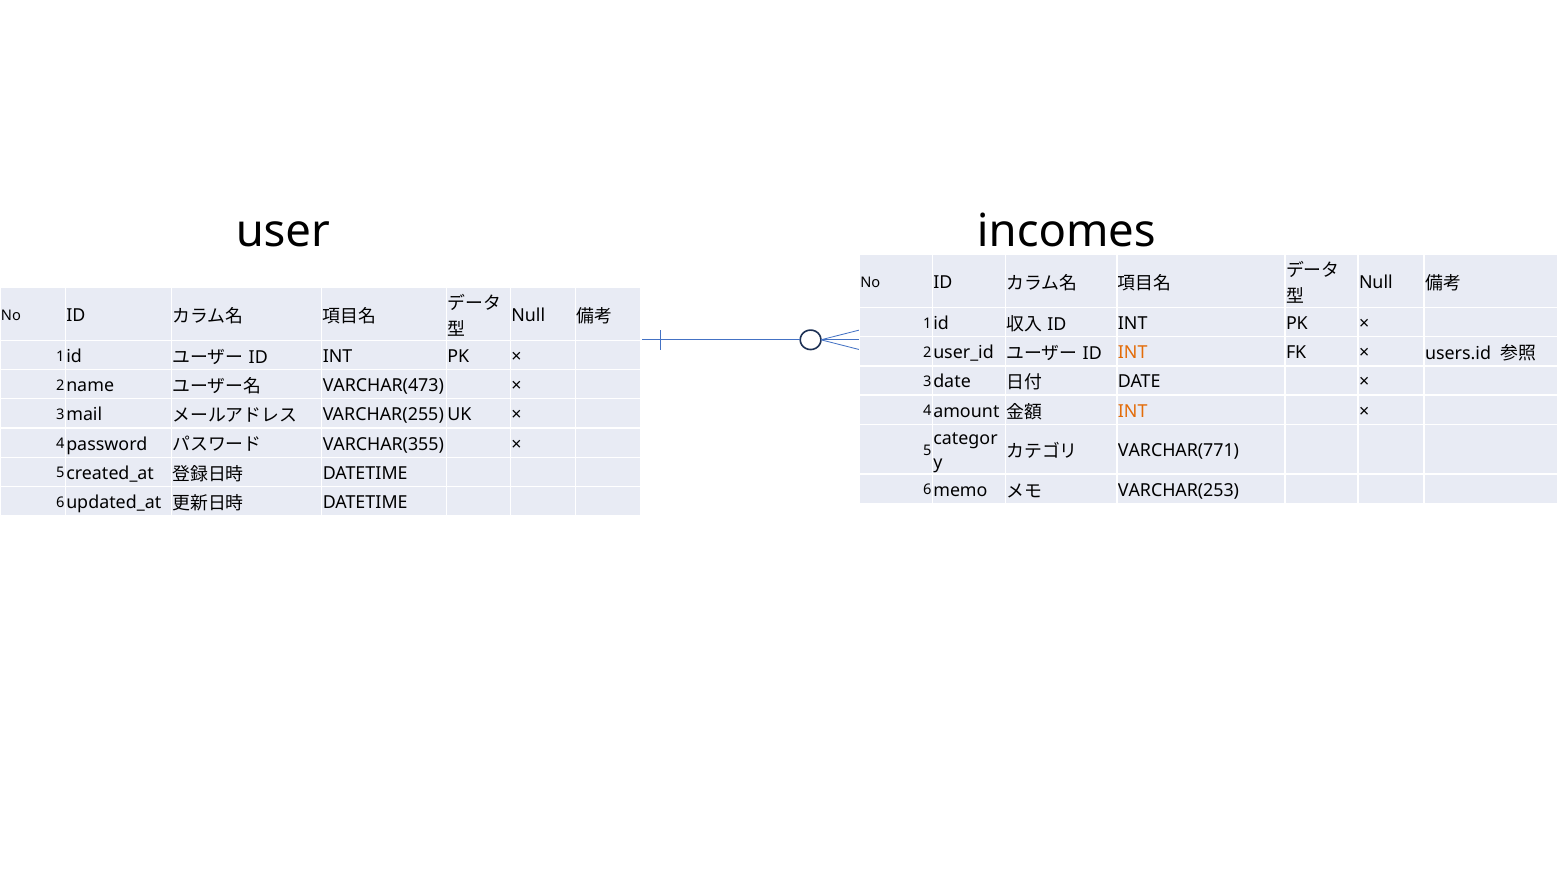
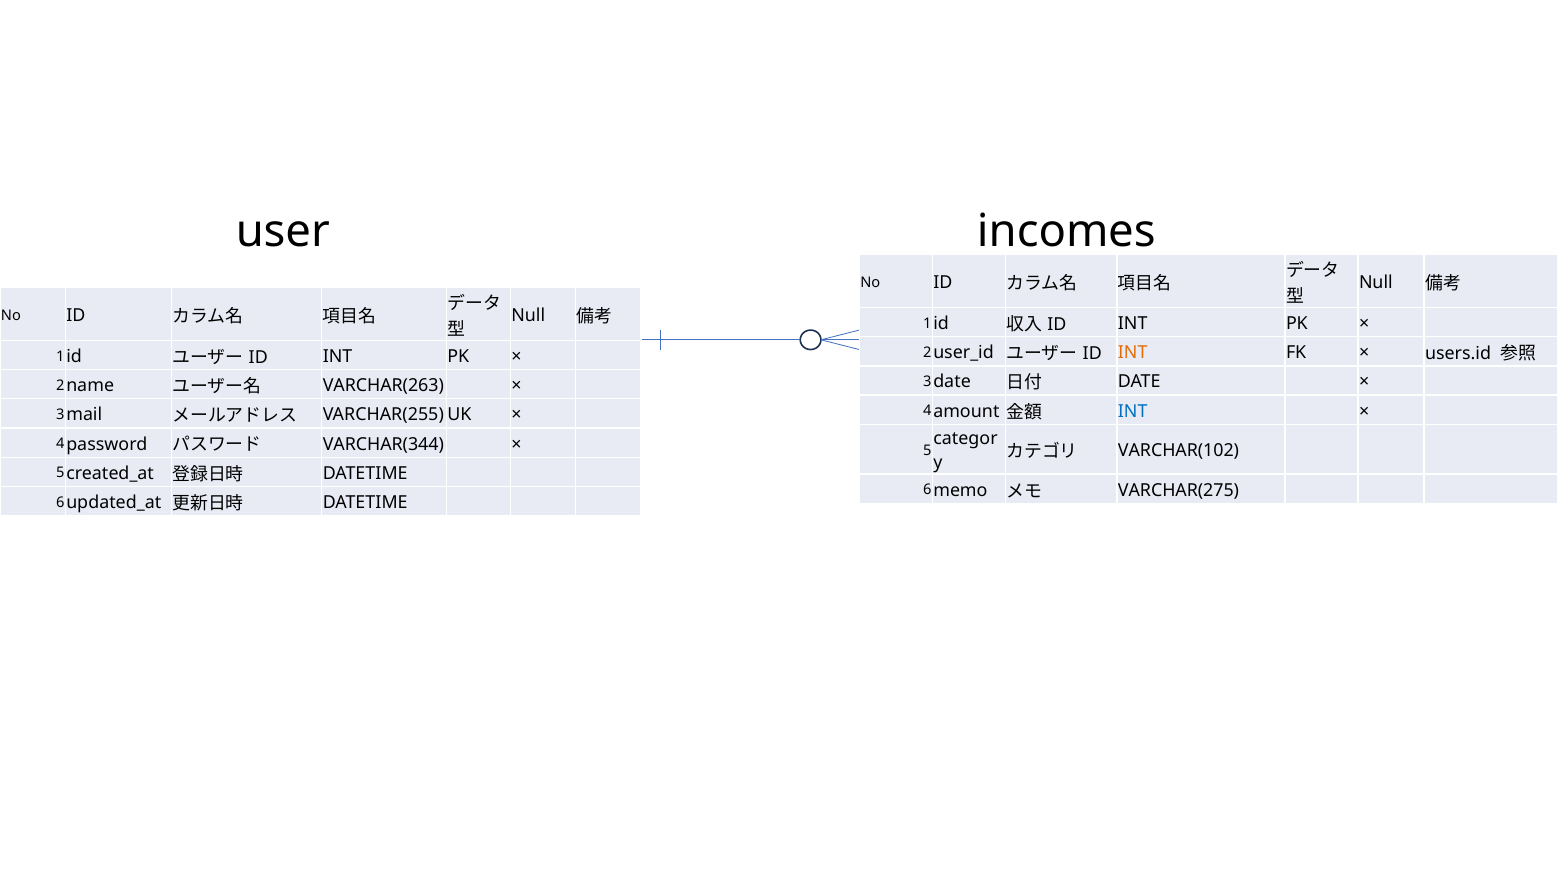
VARCHAR(473: VARCHAR(473 -> VARCHAR(263 (383, 385)
INT colour: orange -> blue (1133, 411)
VARCHAR(355: VARCHAR(355 -> VARCHAR(344 (383, 444)
VARCHAR(771: VARCHAR(771 -> VARCHAR(102 (1179, 450)
VARCHAR(253: VARCHAR(253 -> VARCHAR(275 (1179, 490)
